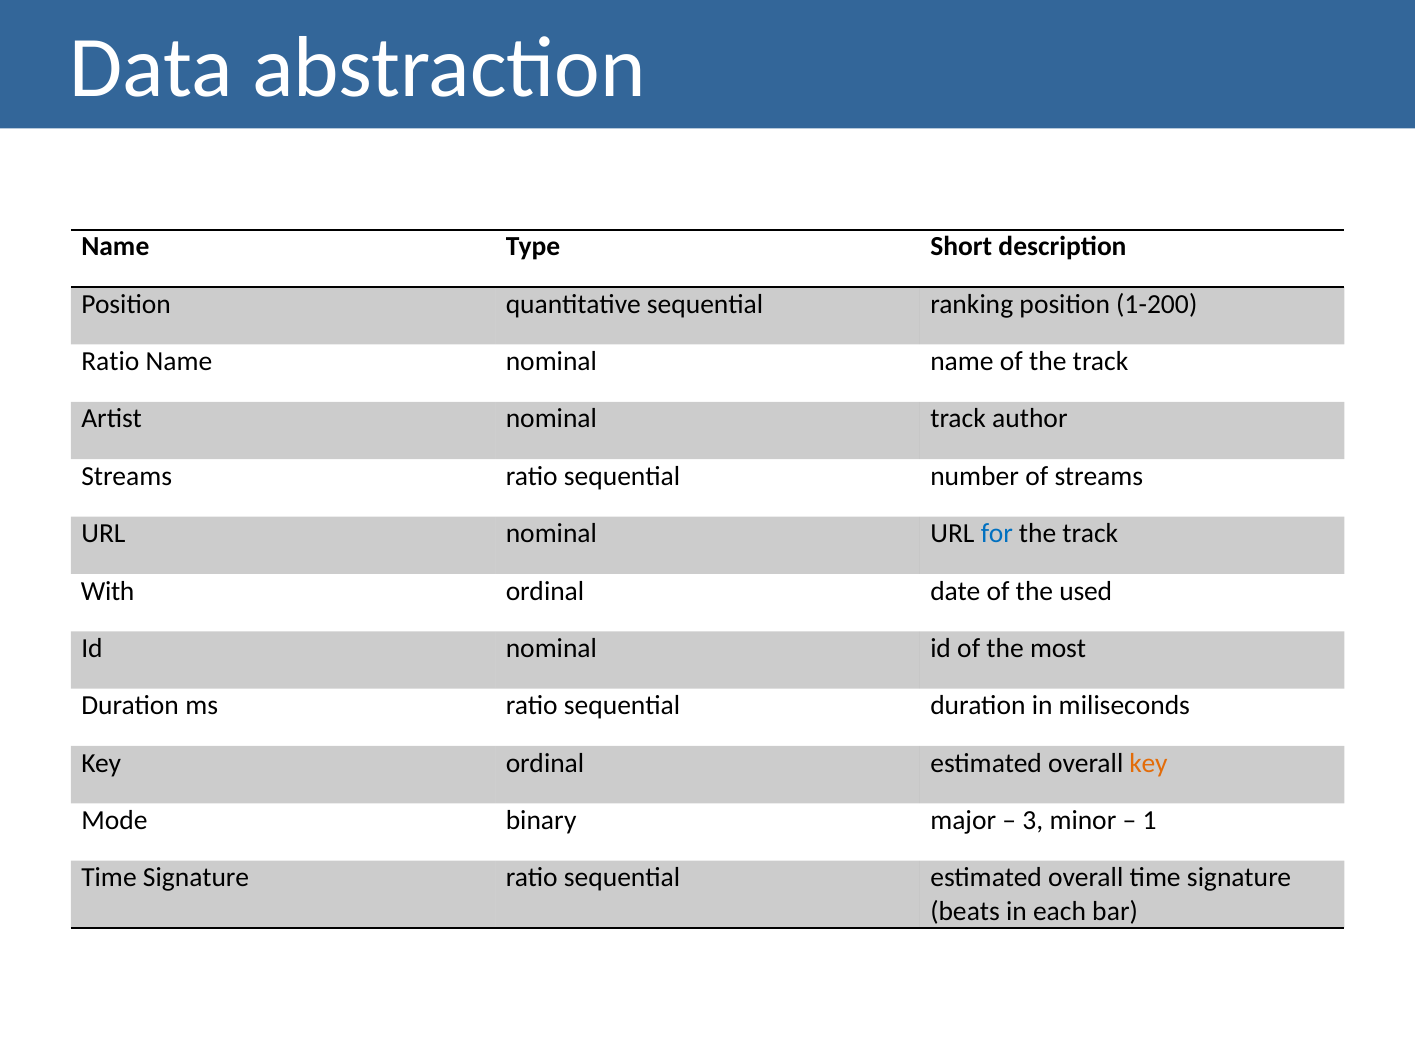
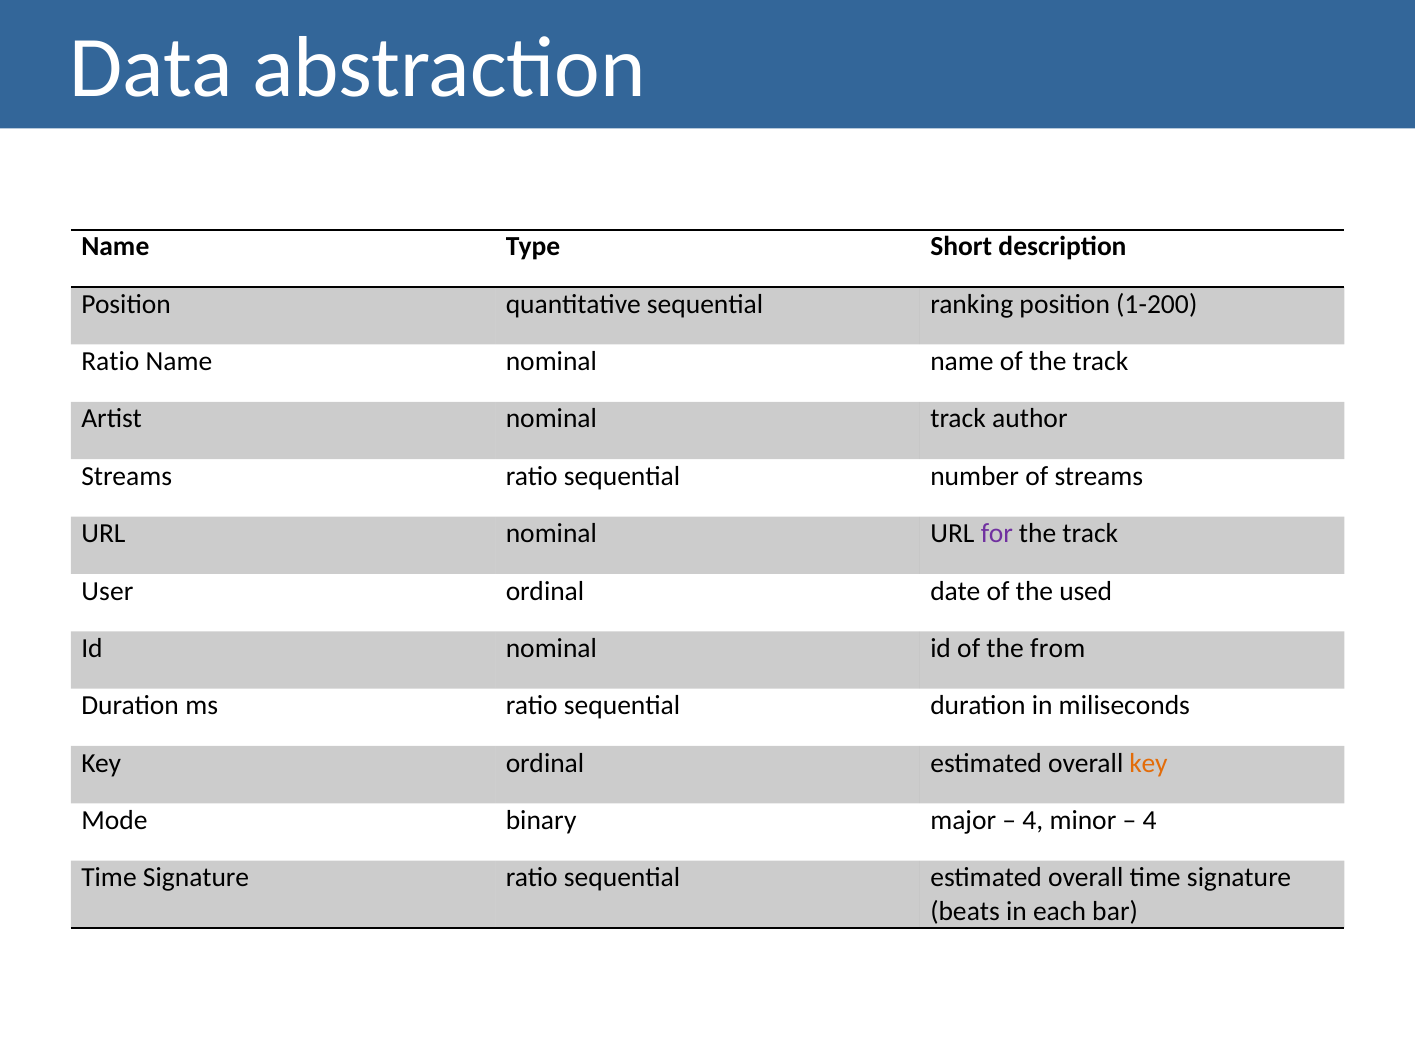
for colour: blue -> purple (997, 534)
With: With -> User (107, 591)
most: most -> from (1058, 649)
3: 3 -> 4 (1033, 821)
1: 1 -> 4 (1150, 821)
